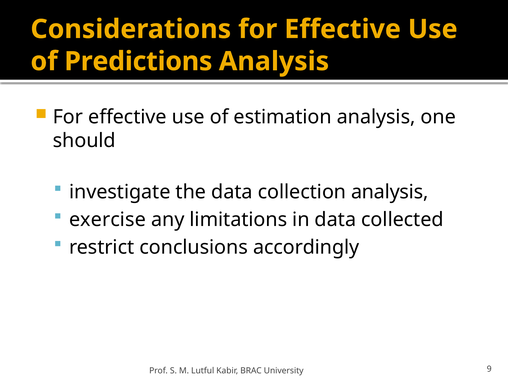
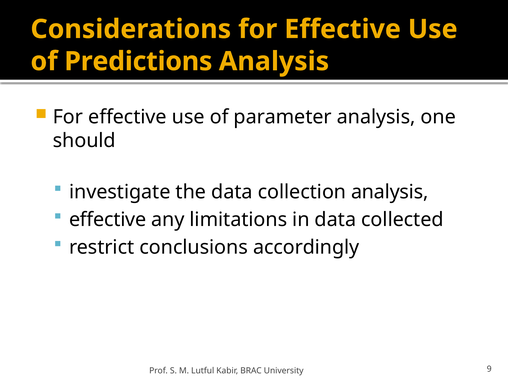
estimation: estimation -> parameter (283, 117)
exercise: exercise -> effective (108, 220)
